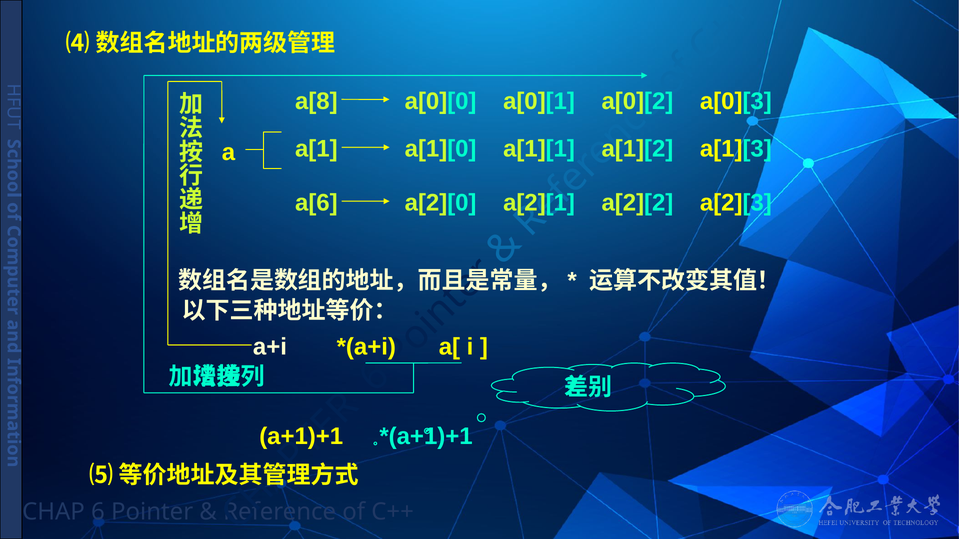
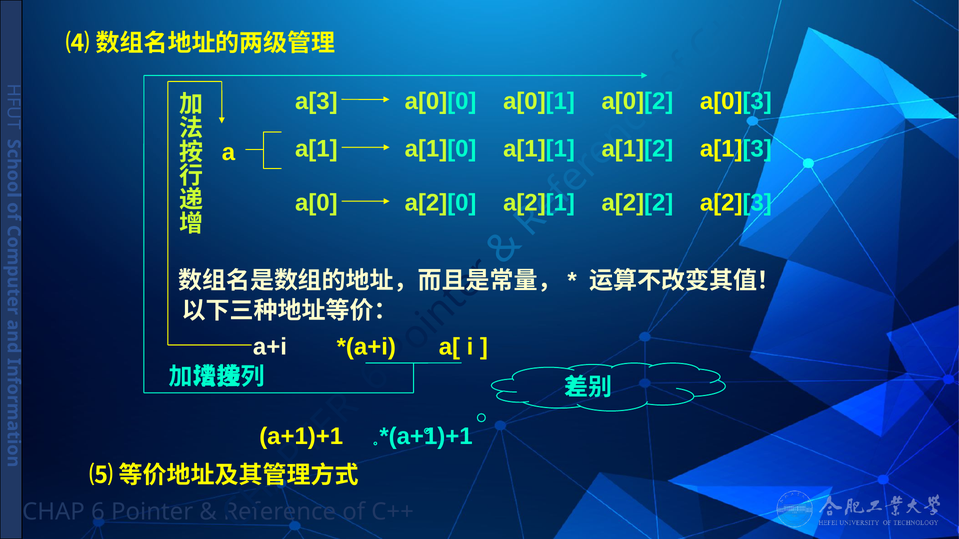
a[8: a[8 -> a[3 (316, 101)
a[6: a[6 -> a[0 (316, 203)
